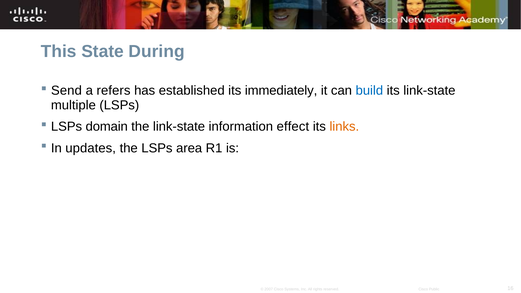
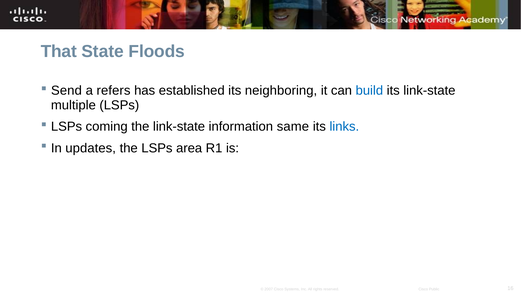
This: This -> That (59, 51)
During: During -> Floods (157, 51)
immediately: immediately -> neighboring (281, 91)
domain: domain -> coming (107, 127)
effect: effect -> same (293, 127)
links colour: orange -> blue (344, 127)
